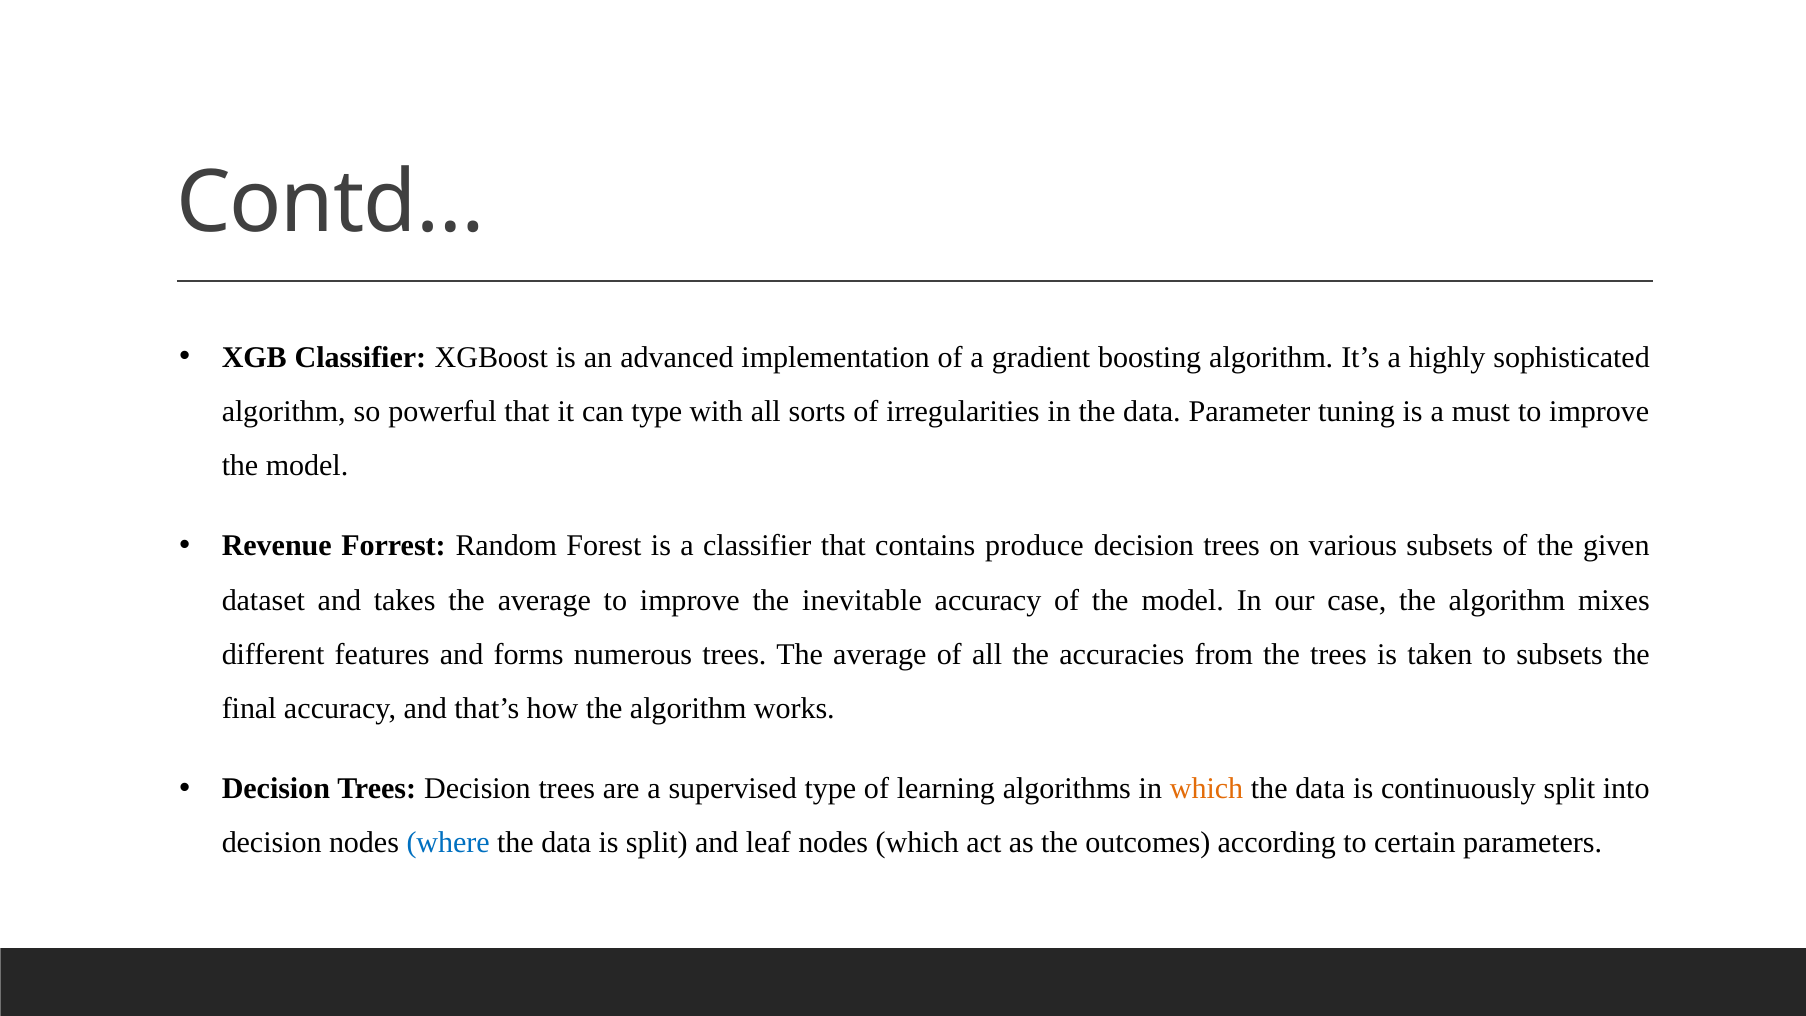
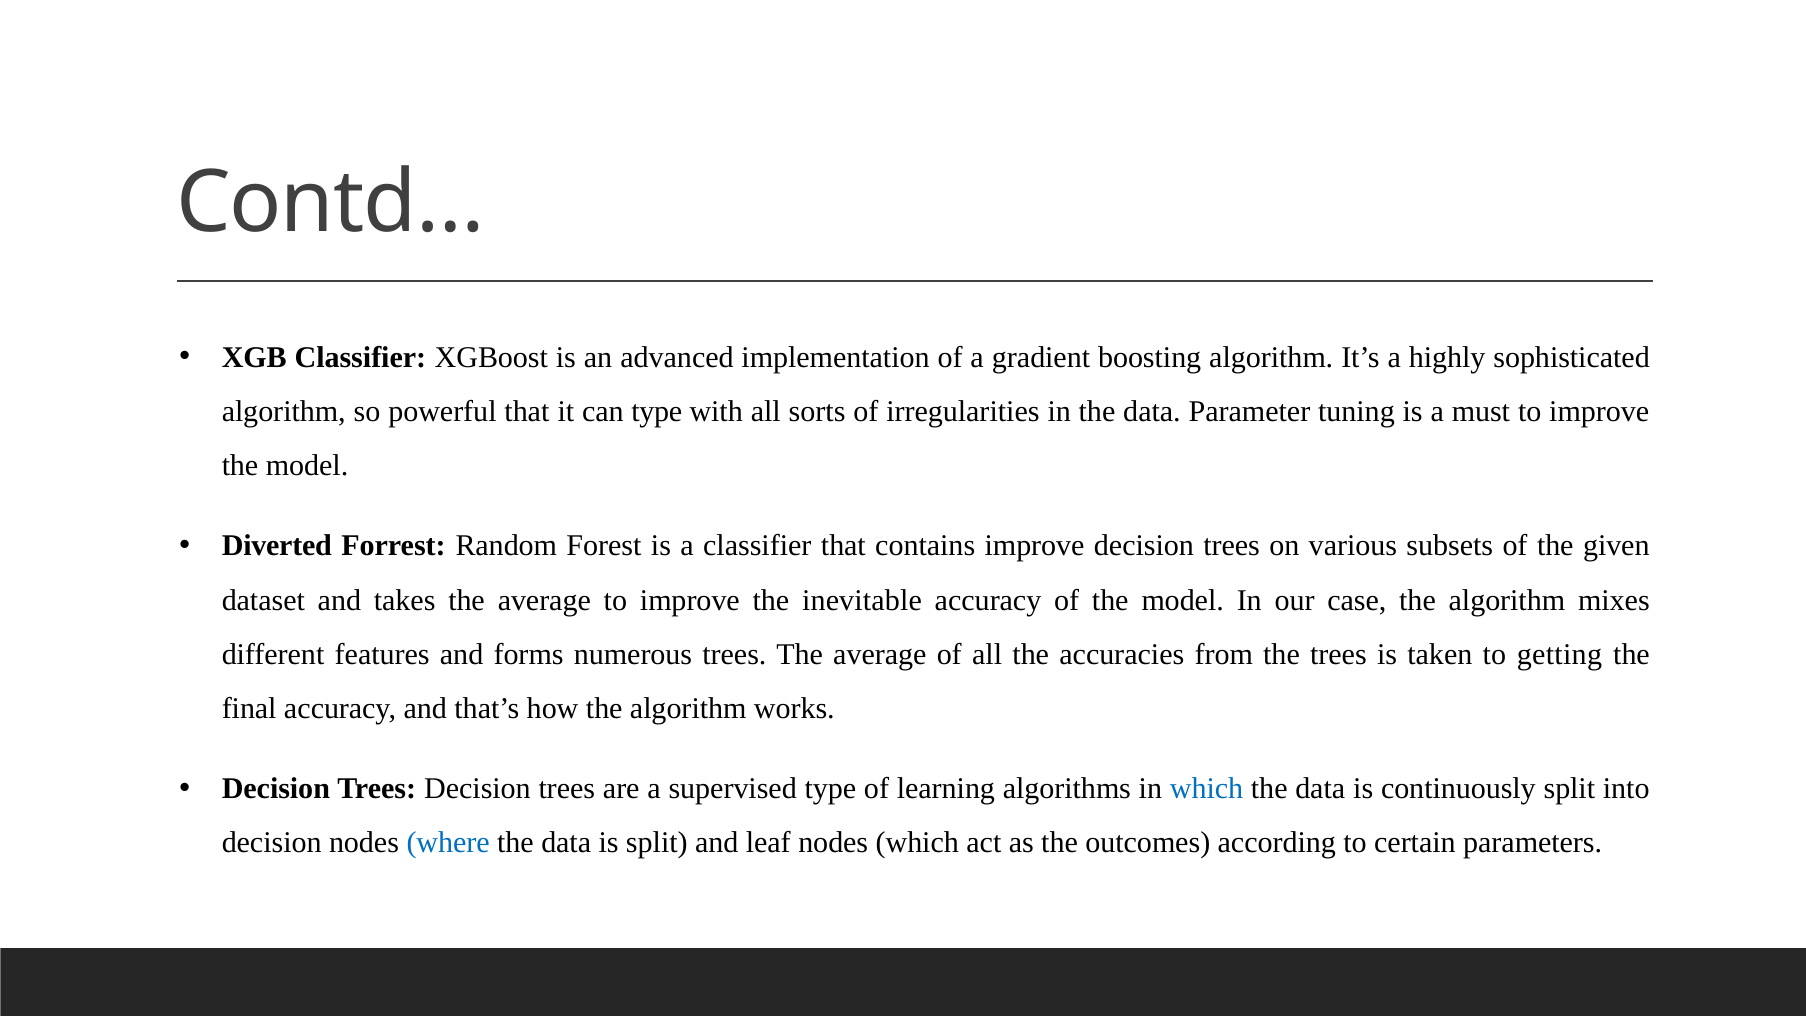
Revenue: Revenue -> Diverted (277, 546)
contains produce: produce -> improve (1035, 546)
to subsets: subsets -> getting (1559, 654)
which colour: orange -> blue (1207, 789)
